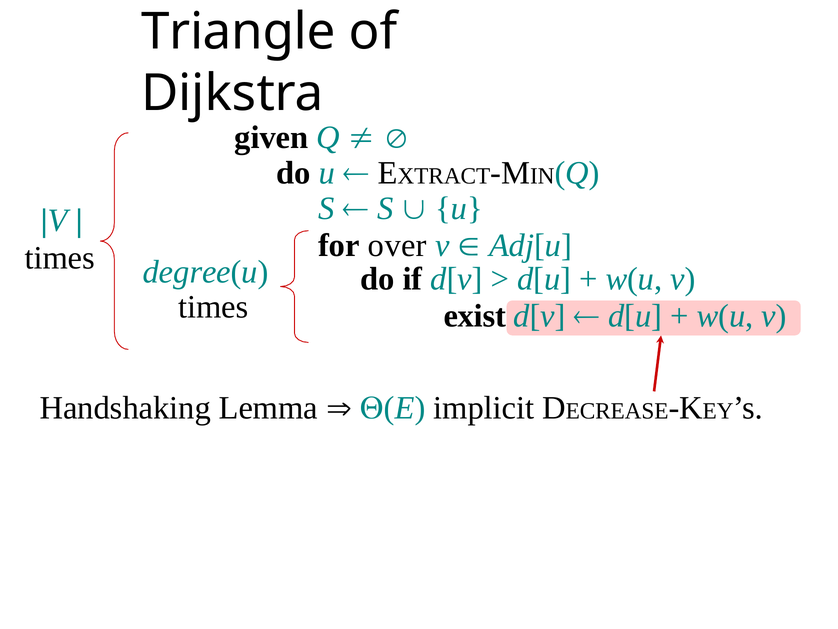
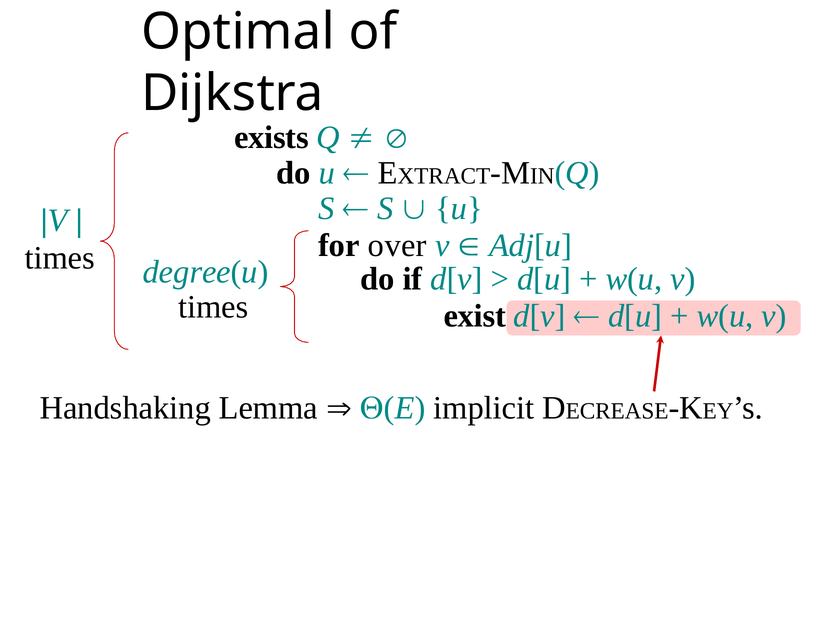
Triangle: Triangle -> Optimal (238, 32)
given: given -> exists (272, 138)
